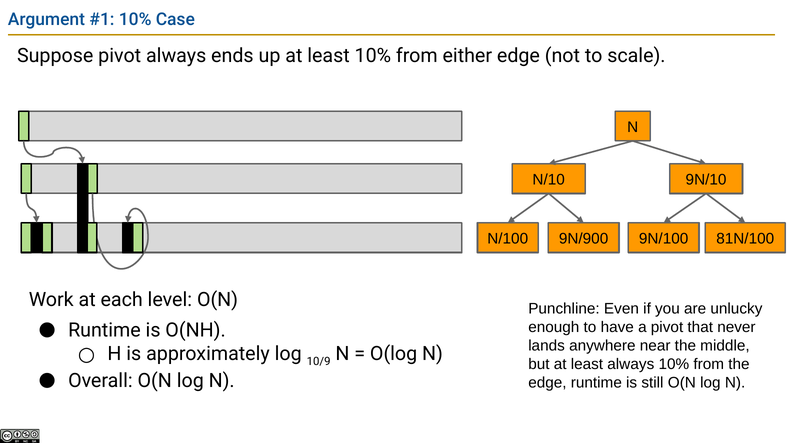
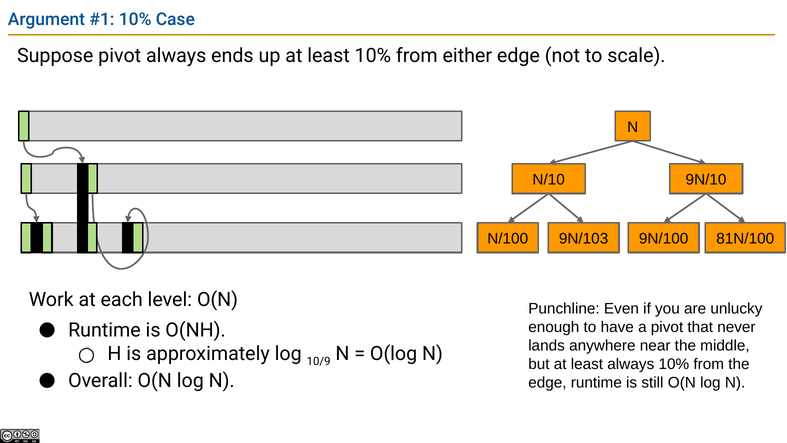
9N/900: 9N/900 -> 9N/103 (584, 238)
